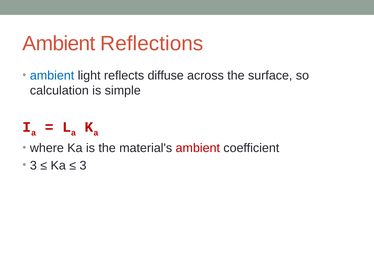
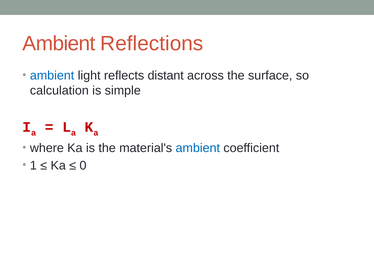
diffuse: diffuse -> distant (166, 76)
ambient colour: red -> blue (198, 148)
3: 3 -> 1 (33, 166)
3: 3 -> 0 (83, 166)
